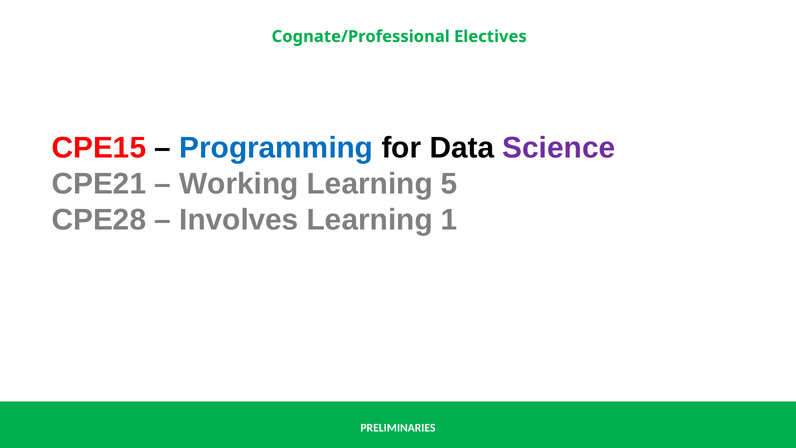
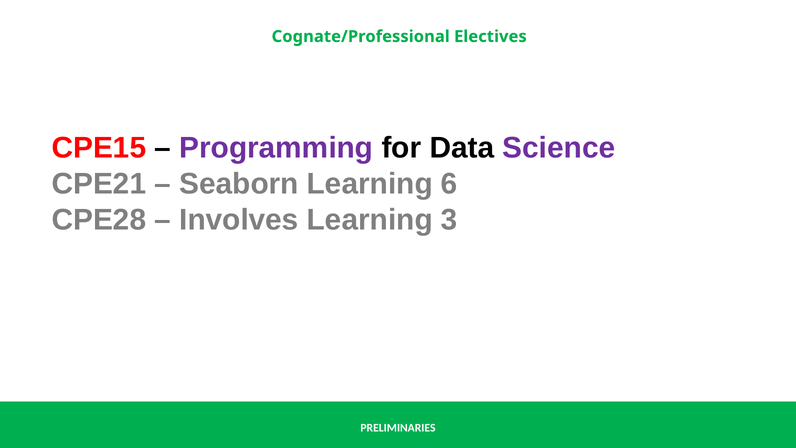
Programming colour: blue -> purple (276, 148)
Working: Working -> Seaborn (239, 184)
5: 5 -> 6 (449, 184)
1: 1 -> 3 (449, 220)
